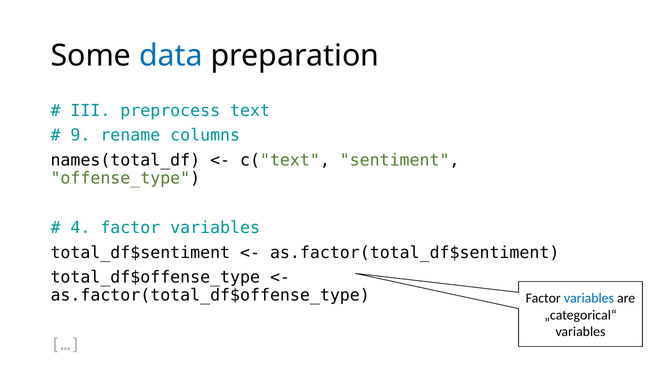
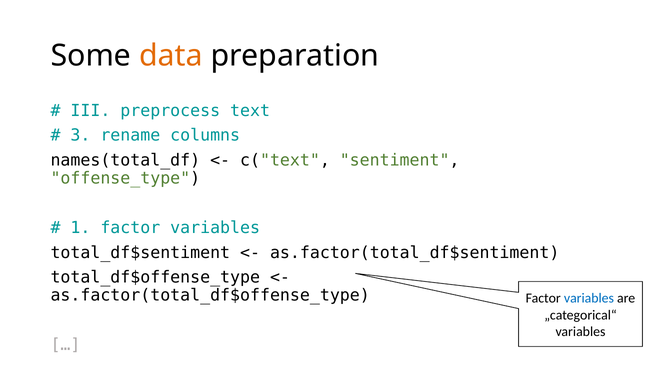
data colour: blue -> orange (171, 56)
9: 9 -> 3 (80, 135)
4: 4 -> 1 (80, 228)
